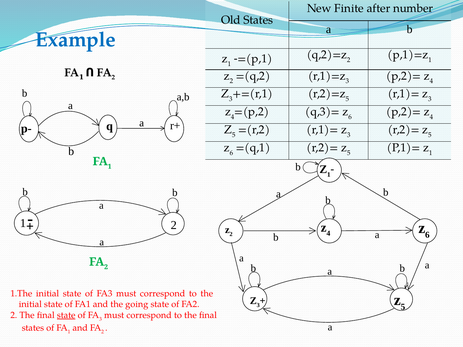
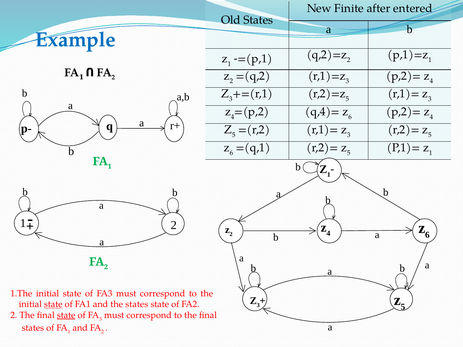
number: number -> entered (413, 8)
q,3)=: q,3)= -> q,4)= (323, 112)
state underline: none -> present (53, 305)
the going: going -> states (137, 305)
